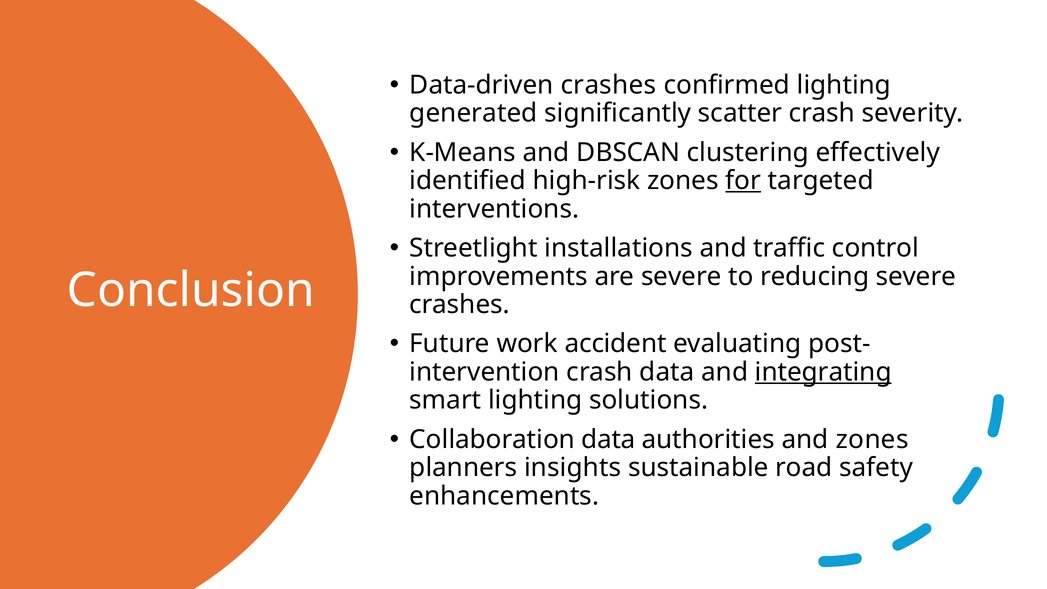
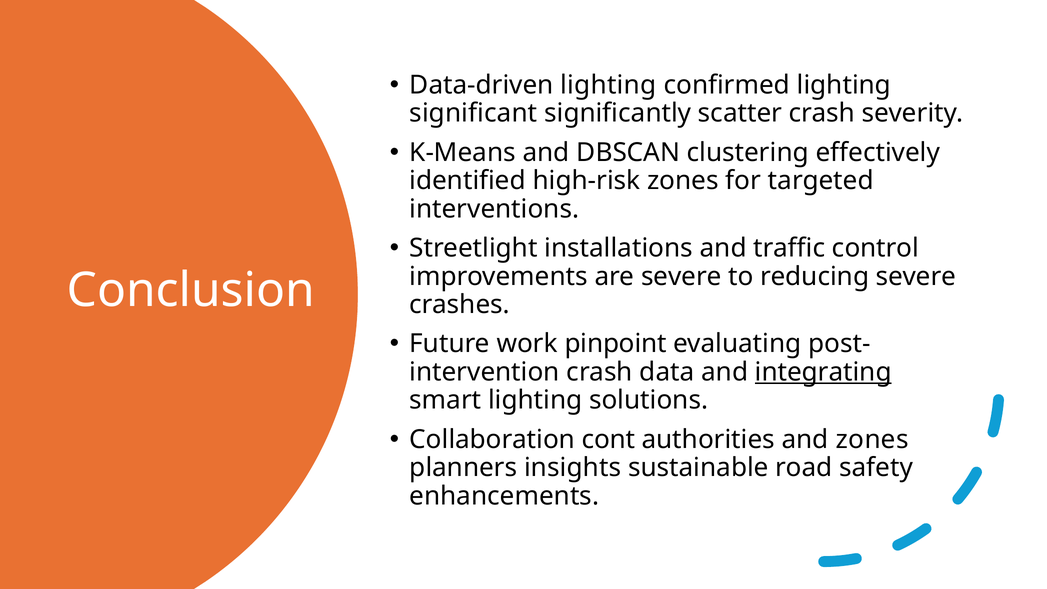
Data-driven crashes: crashes -> lighting (608, 85)
generated: generated -> significant (473, 113)
for underline: present -> none (743, 181)
accident: accident -> pinpoint (616, 344)
Collaboration data: data -> cont (608, 439)
